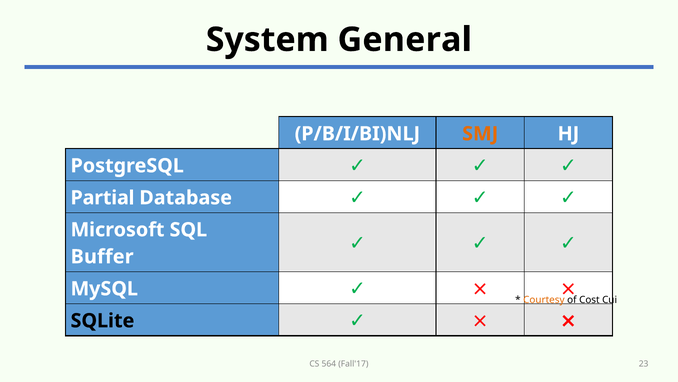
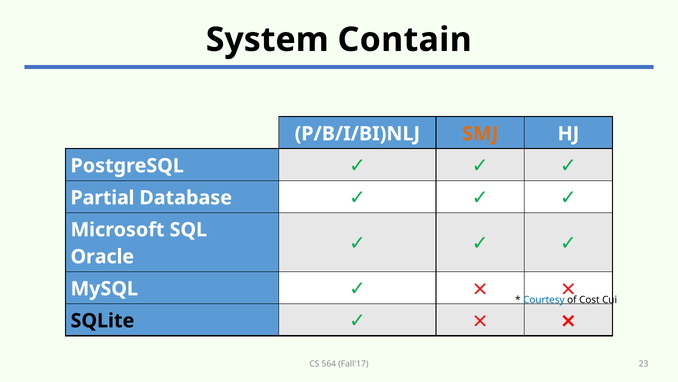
General: General -> Contain (405, 40)
Buffer: Buffer -> Oracle (102, 256)
Courtesy colour: orange -> blue (544, 300)
